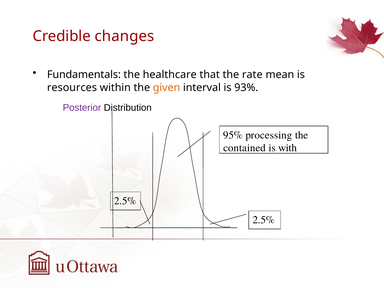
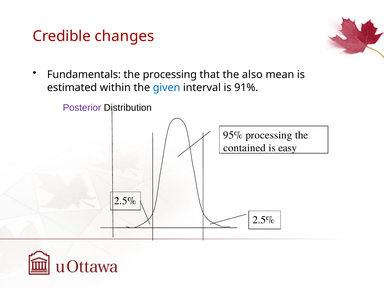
the healthcare: healthcare -> processing (170, 75)
rate: rate -> also (252, 75)
resources: resources -> estimated (72, 87)
given colour: orange -> blue (167, 87)
93%: 93% -> 91% (246, 87)
with: with -> easy (288, 148)
